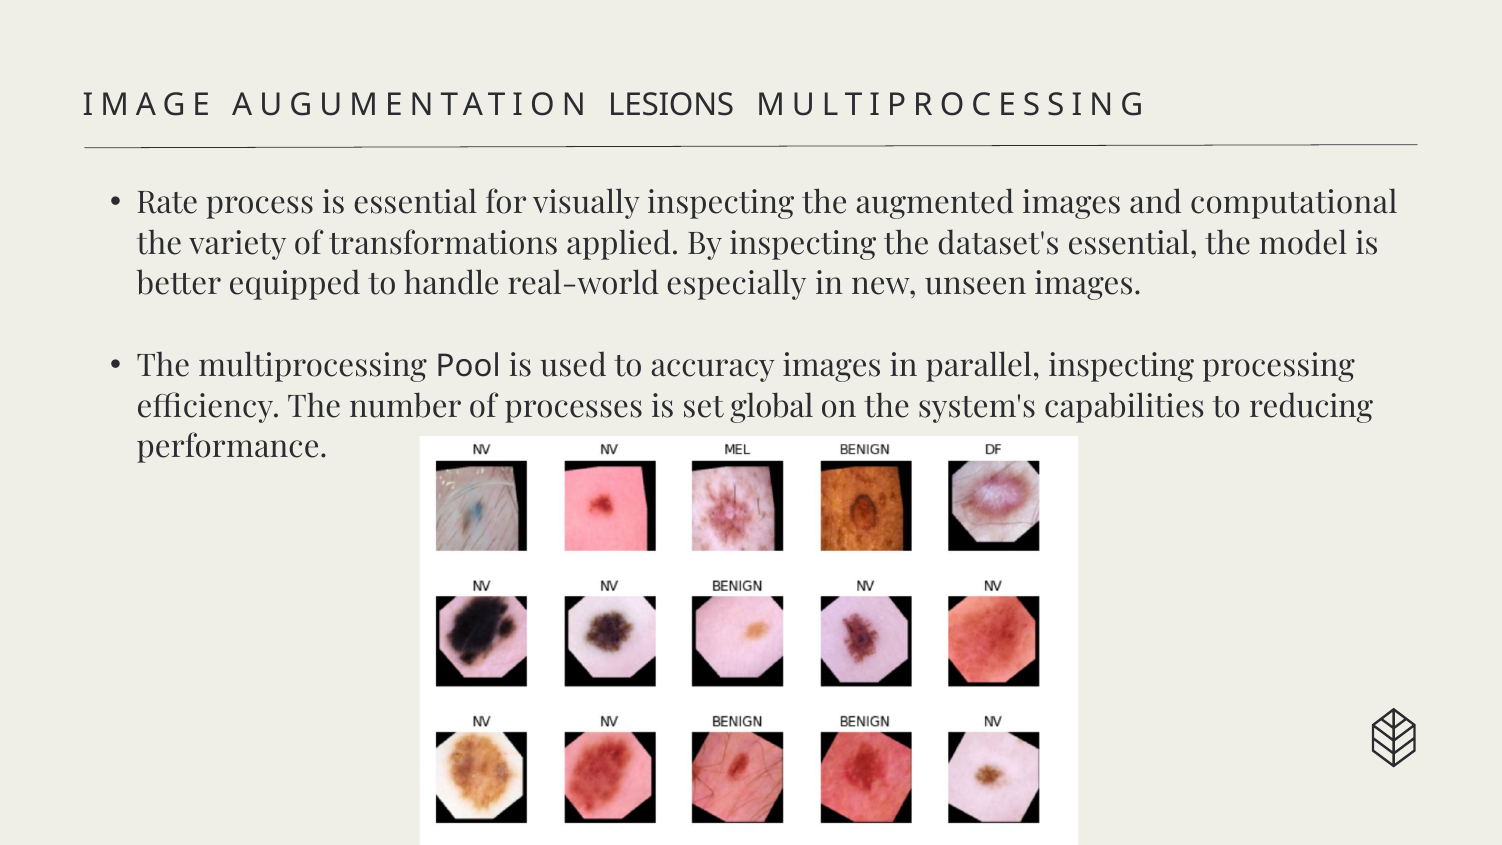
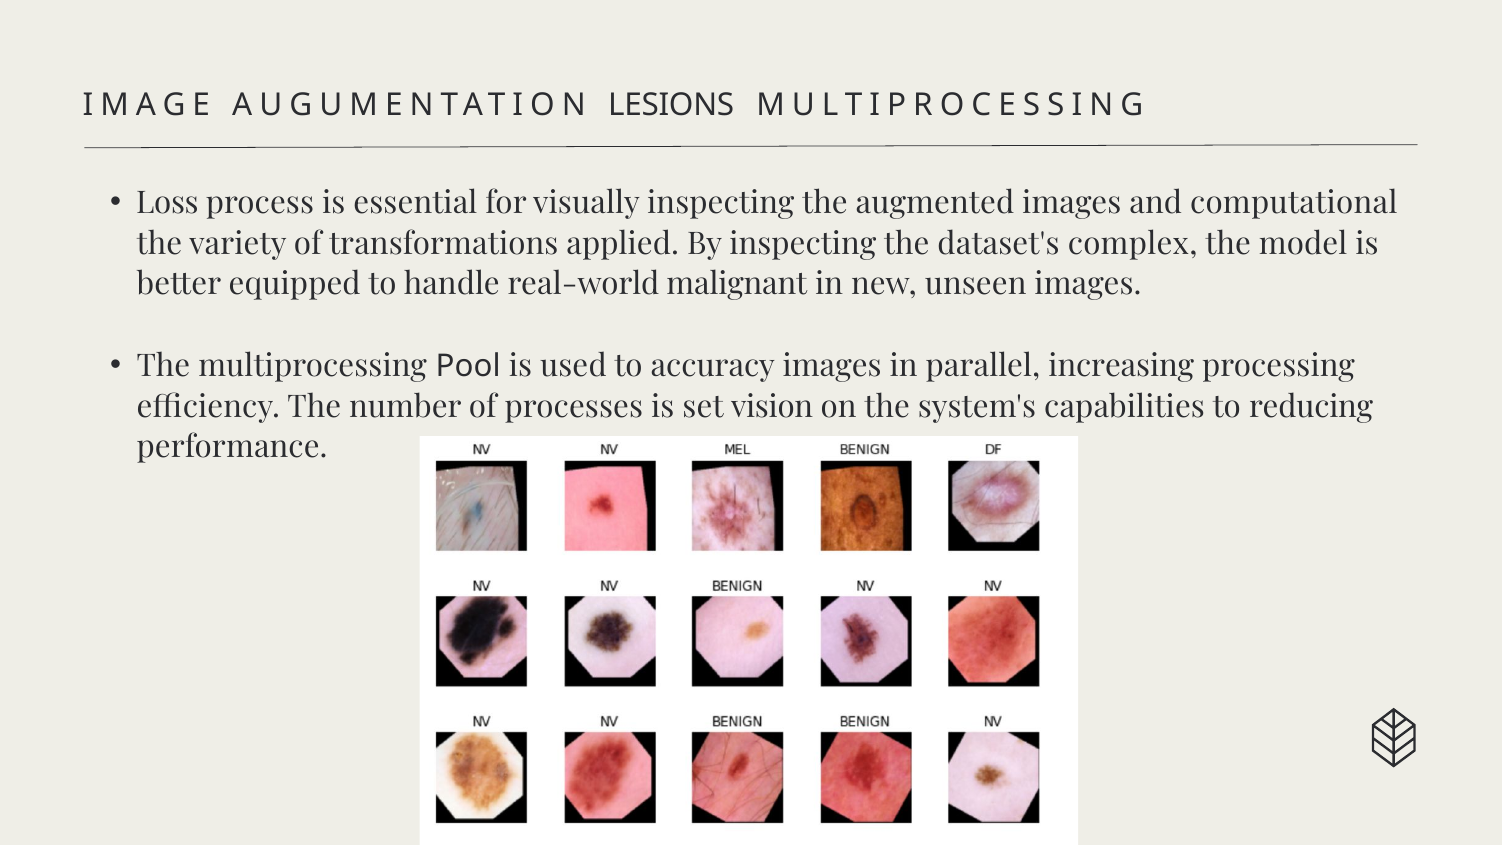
Rate: Rate -> Loss (167, 203)
dataset's essential: essential -> complex (1133, 244)
especially: especially -> malignant (737, 285)
parallel inspecting: inspecting -> increasing (1121, 366)
global: global -> vision (772, 407)
